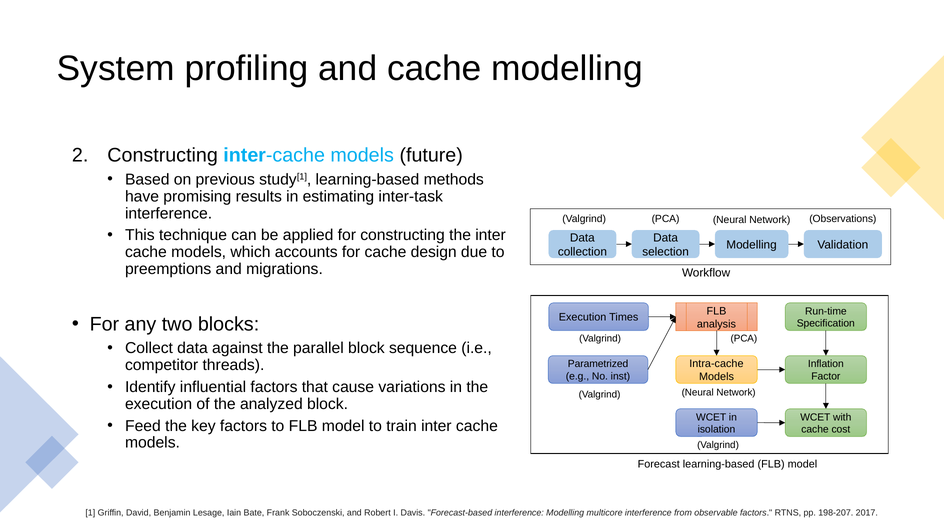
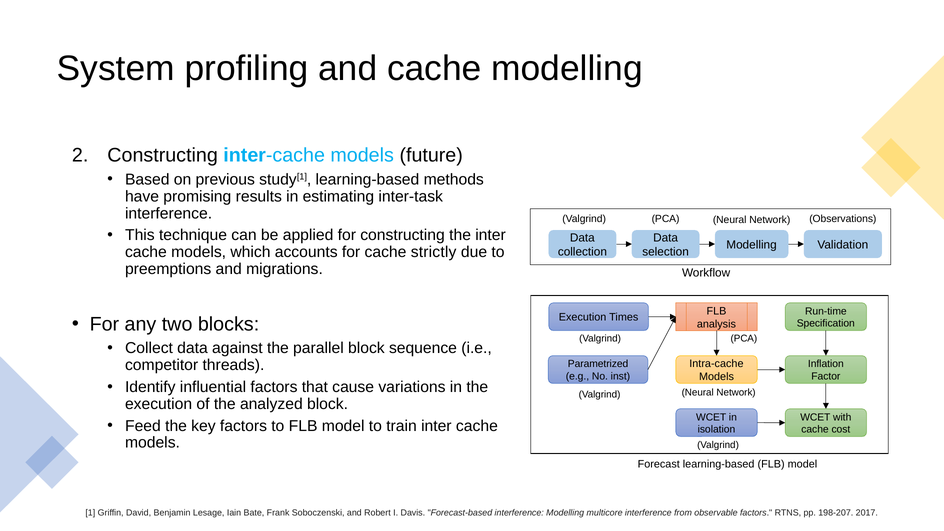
design: design -> strictly (434, 252)
